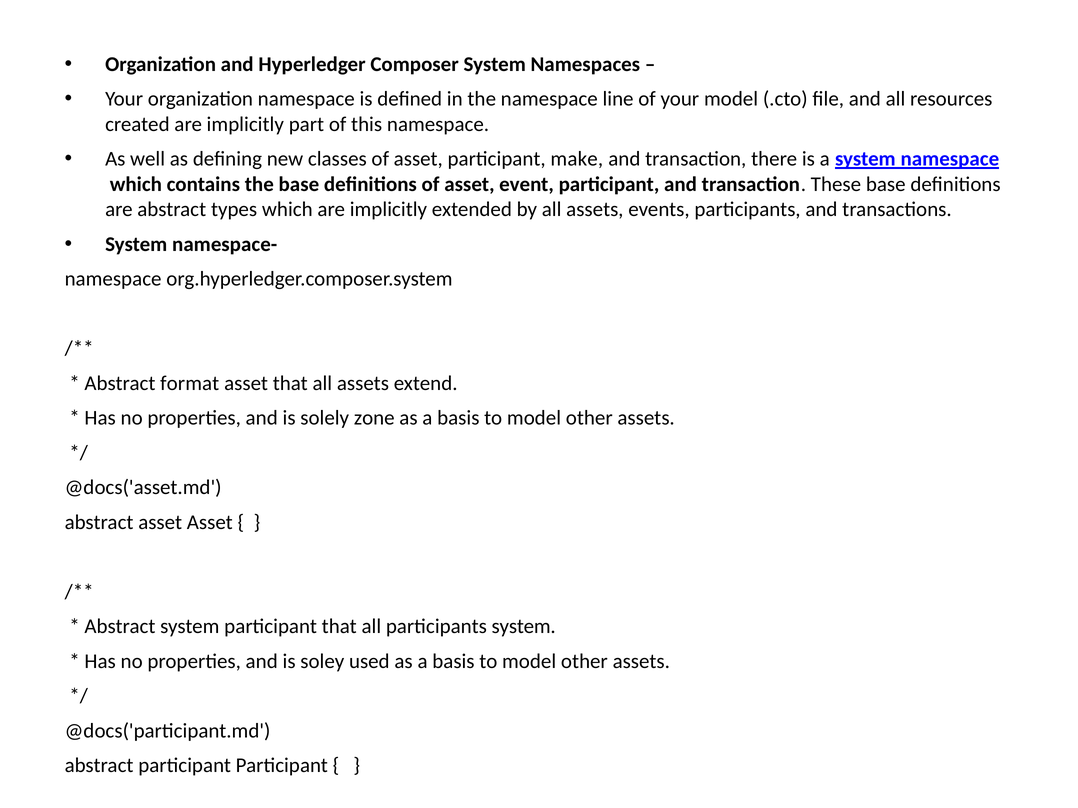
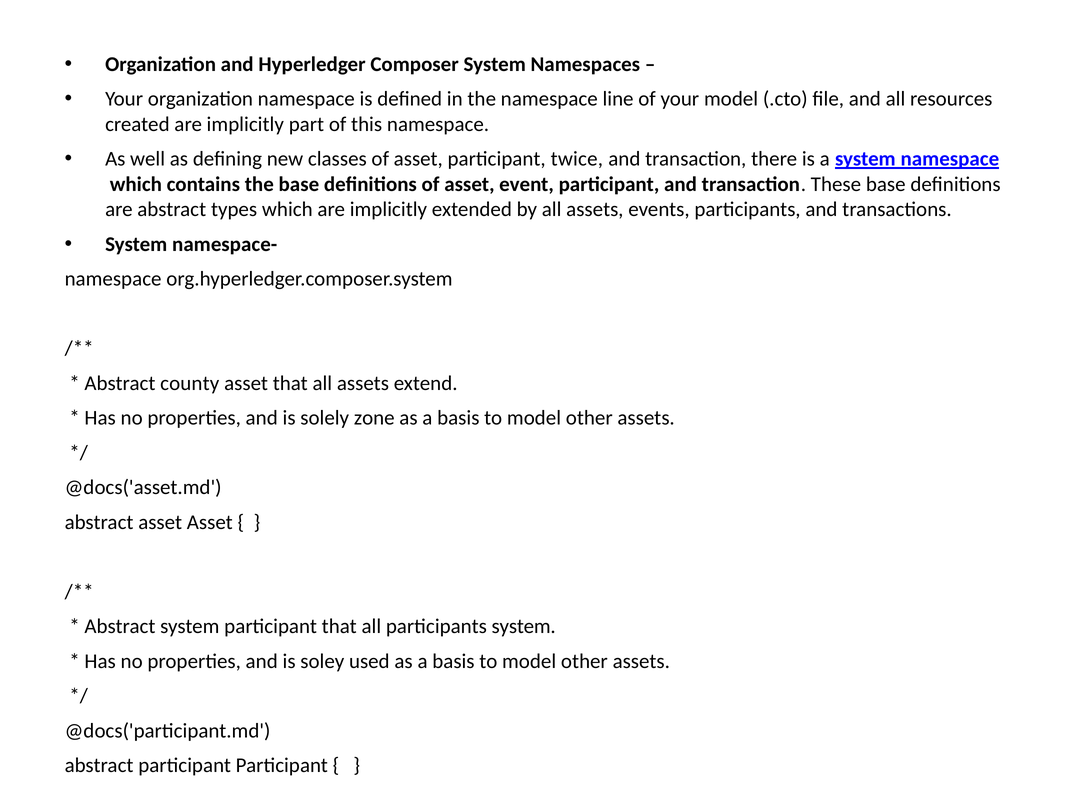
make: make -> twice (577, 159)
format: format -> county (190, 383)
